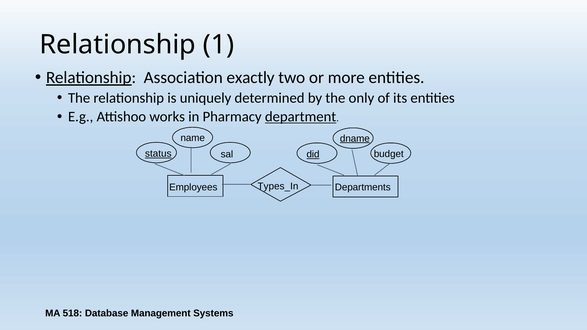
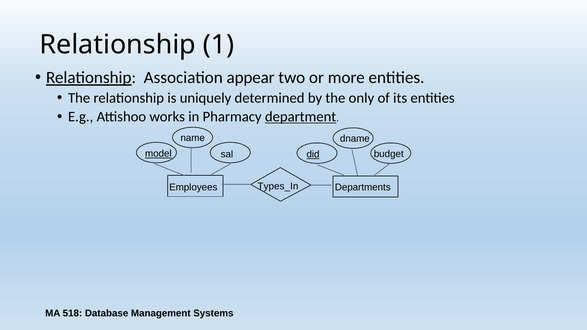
exactly: exactly -> appear (251, 78)
dname underline: present -> none (355, 139)
status: status -> model (158, 154)
